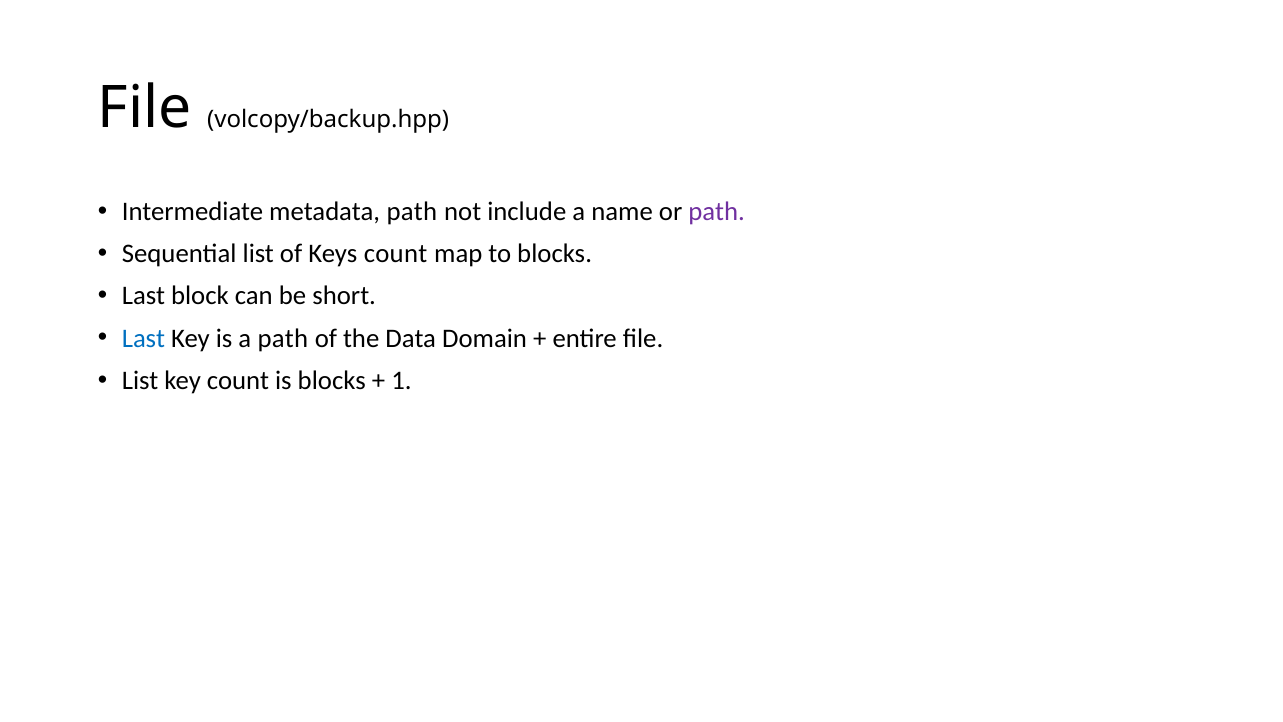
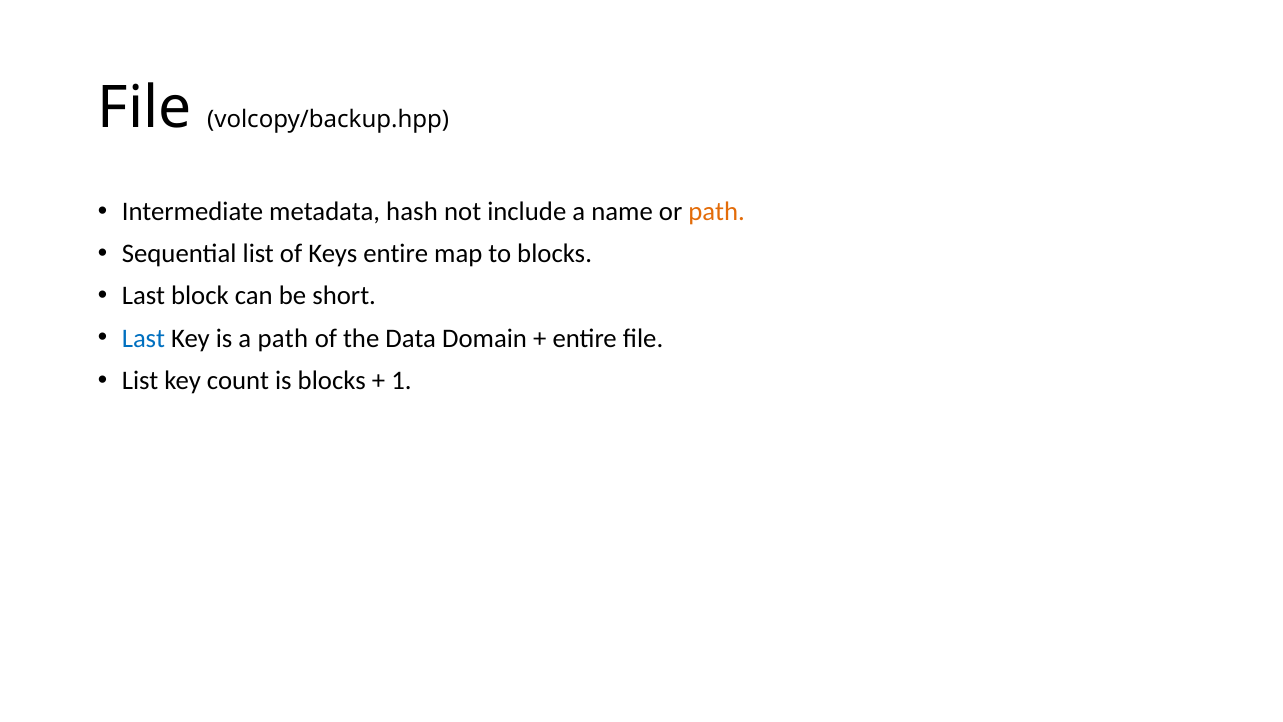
metadata path: path -> hash (412, 211)
path colour: purple -> orange (717, 211)
Keys count: count -> entire (396, 254)
